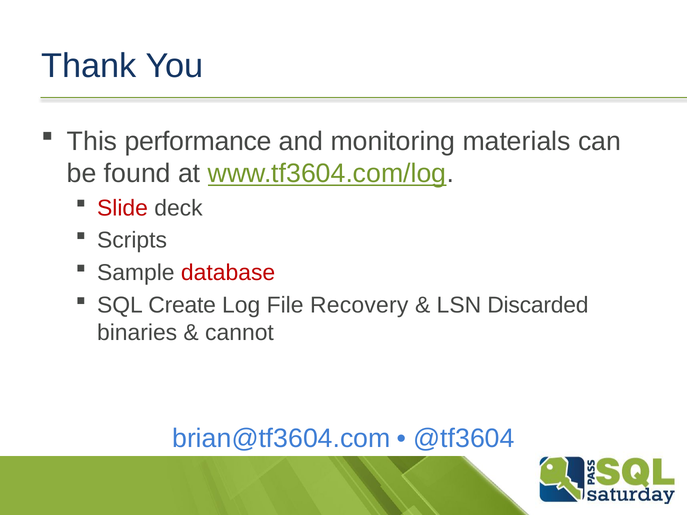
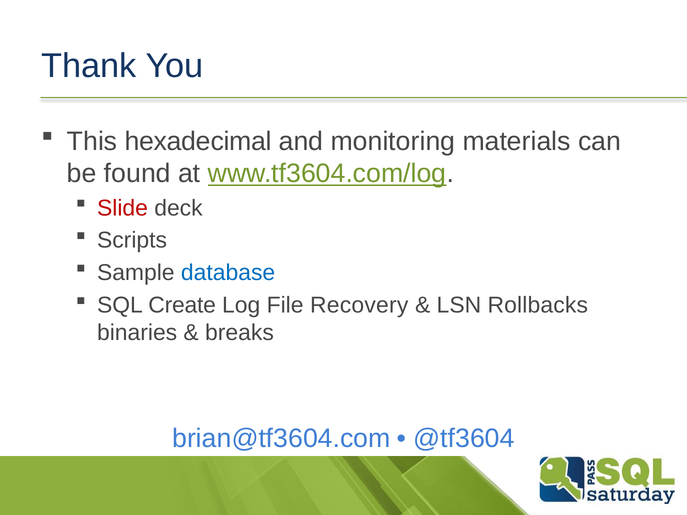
performance: performance -> hexadecimal (198, 142)
database colour: red -> blue (228, 273)
Discarded: Discarded -> Rollbacks (538, 305)
cannot: cannot -> breaks (239, 333)
